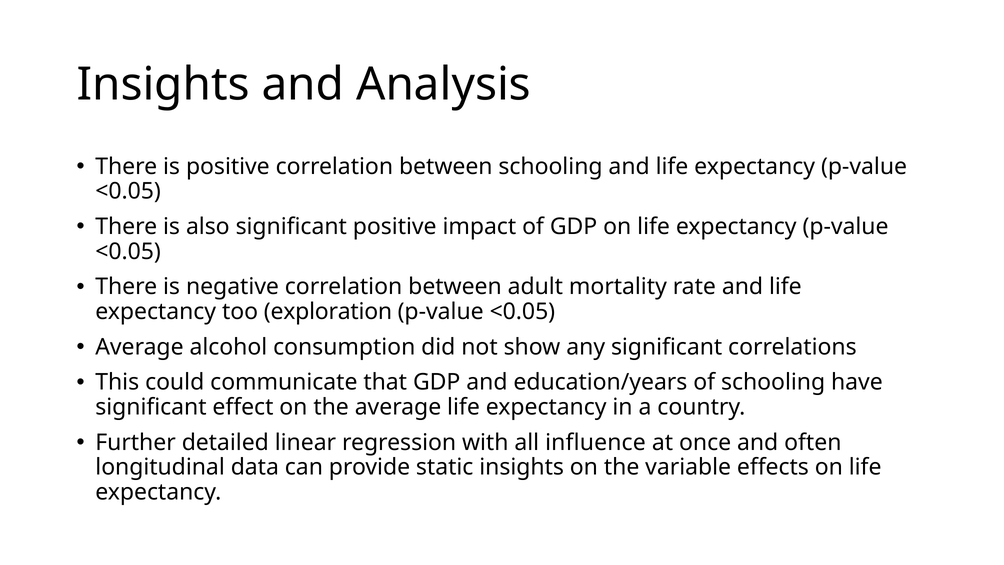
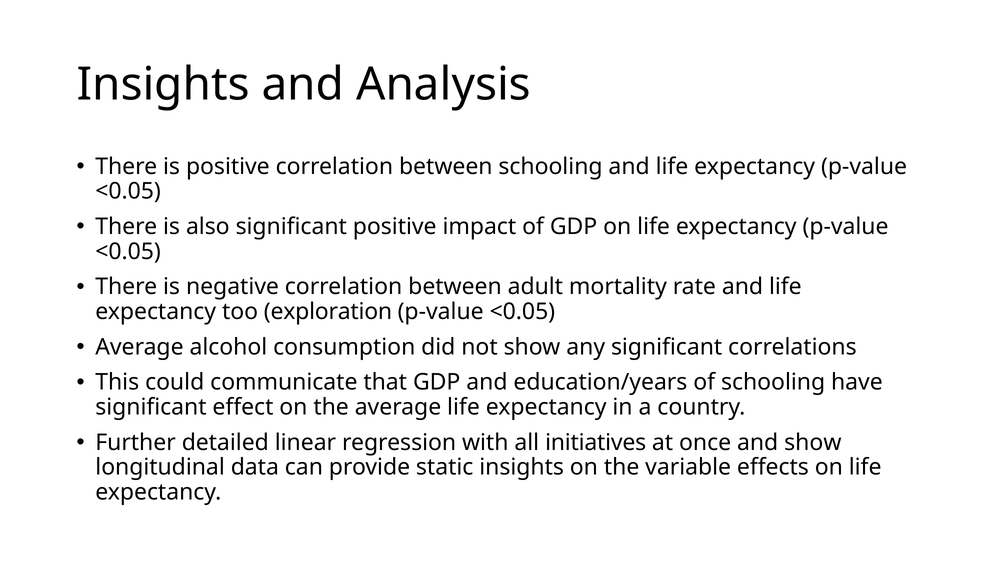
influence: influence -> initiatives (596, 442)
and often: often -> show (813, 442)
